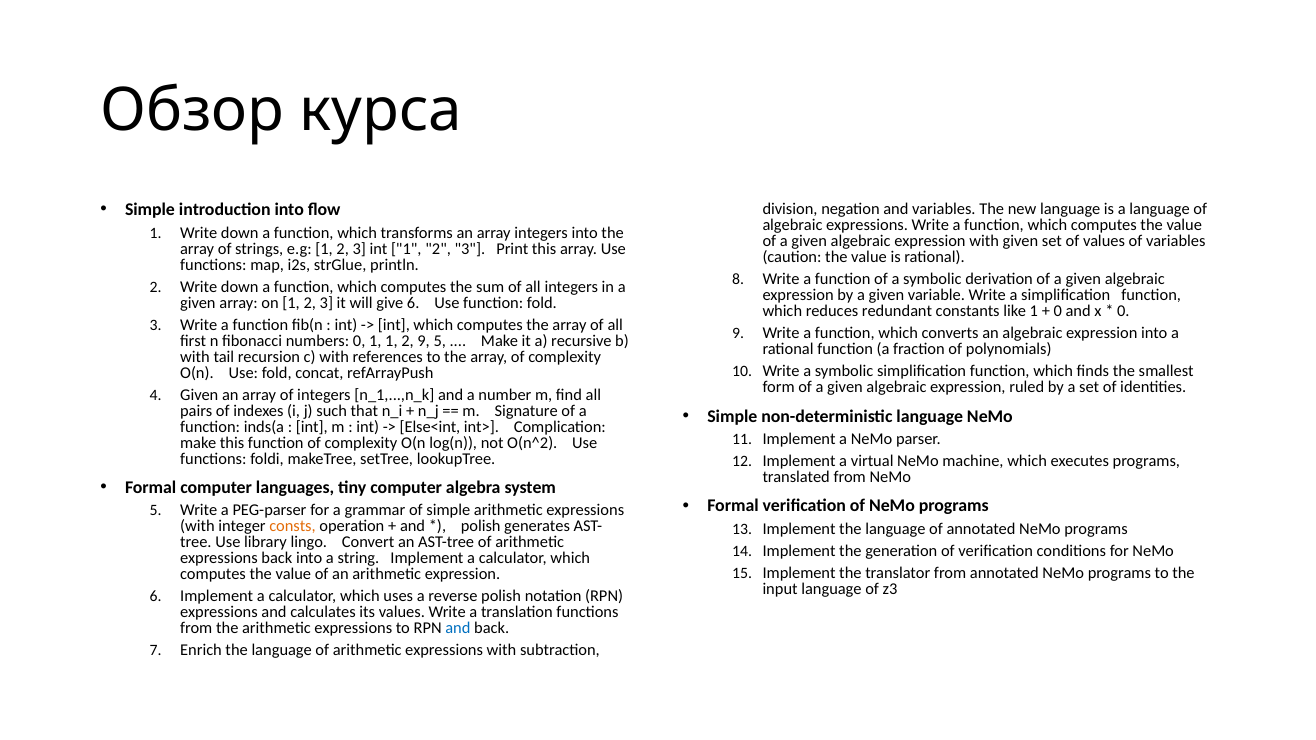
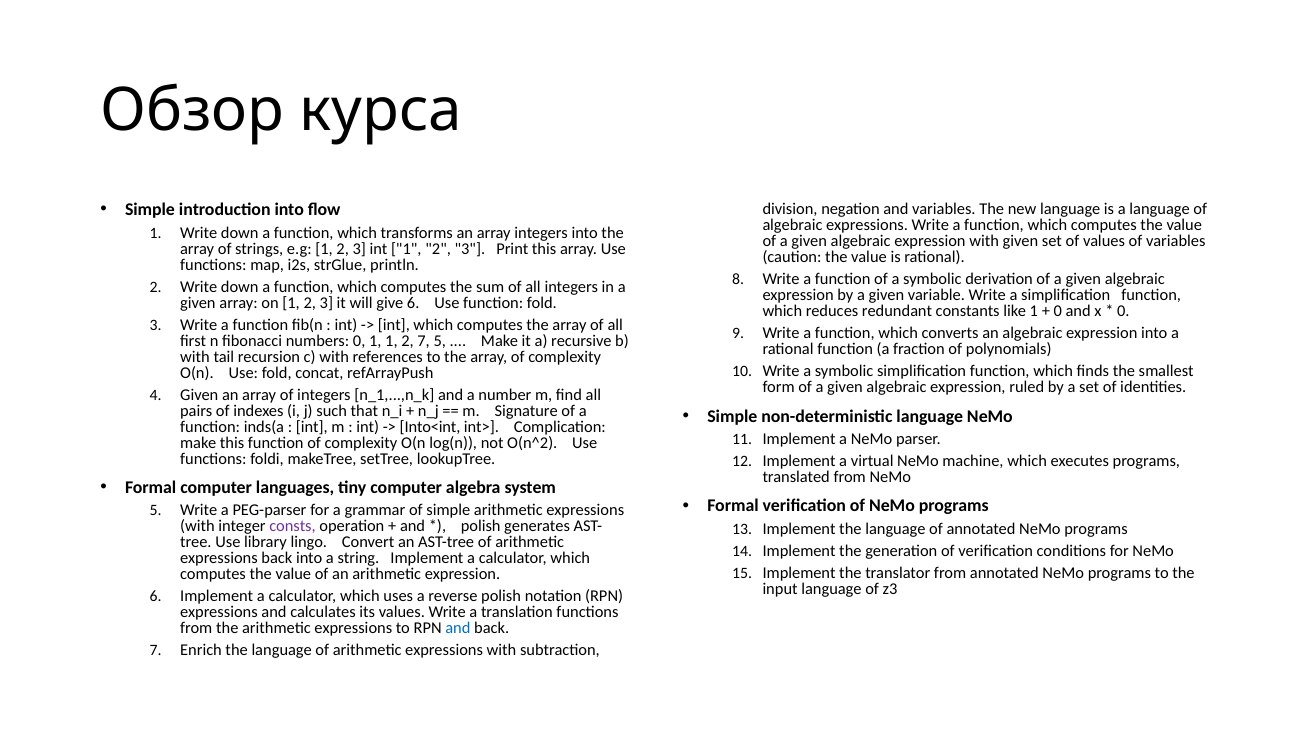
2 9: 9 -> 7 (424, 341)
Else<int: Else<int -> Into<int (430, 427)
consts colour: orange -> purple (293, 527)
